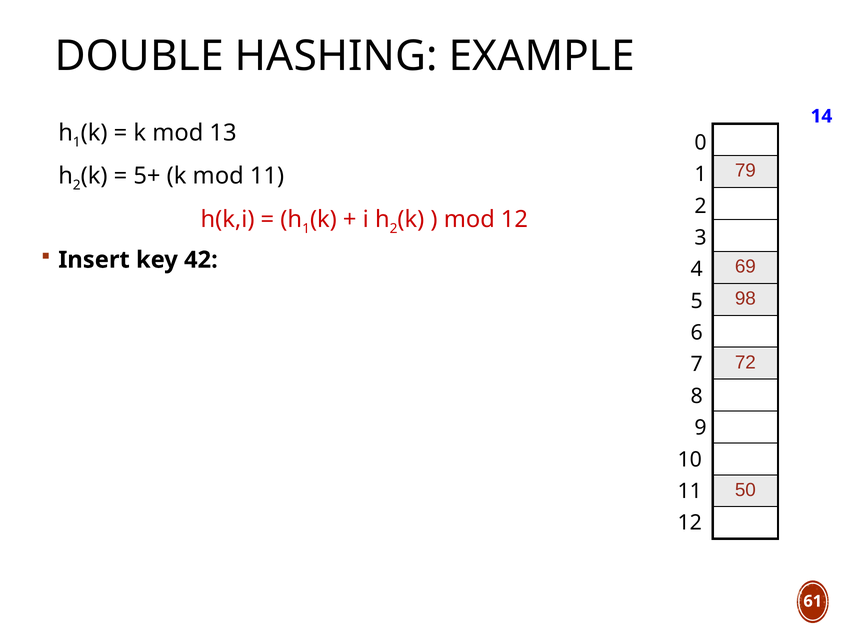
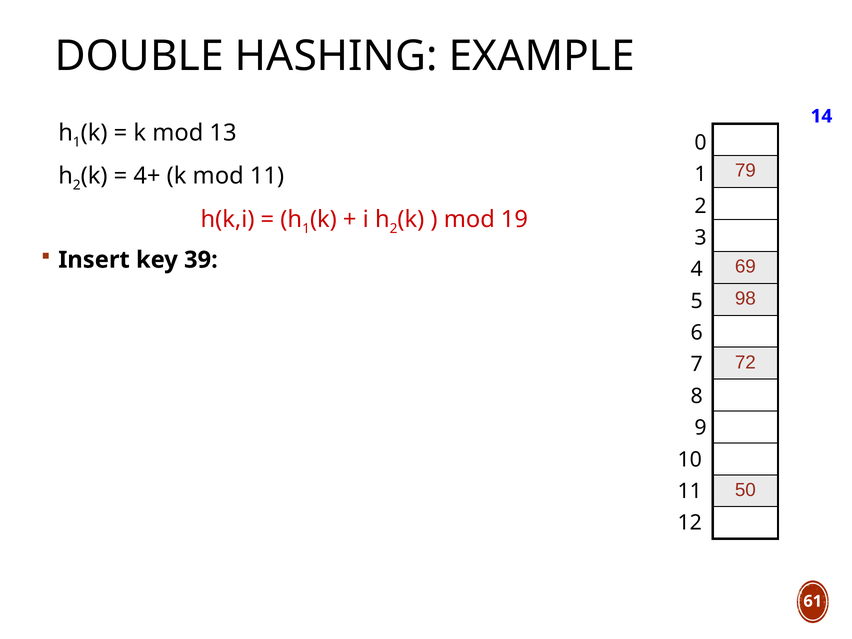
5+: 5+ -> 4+ (147, 176)
mod 12: 12 -> 19 (514, 219)
42: 42 -> 39 (201, 260)
